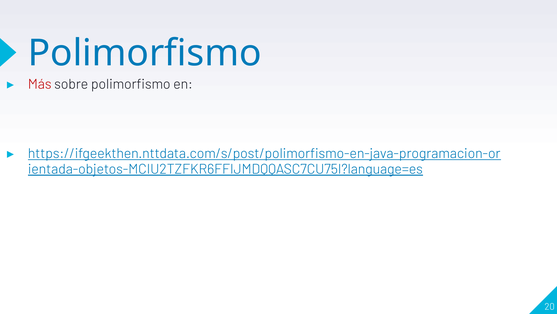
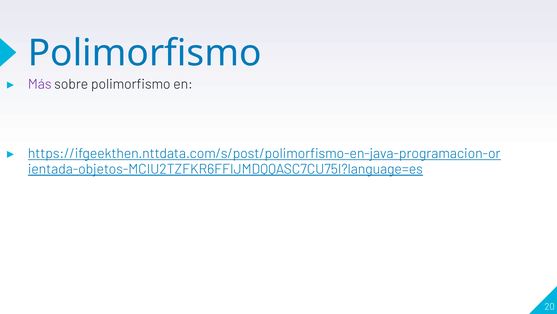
Más colour: red -> purple (40, 84)
